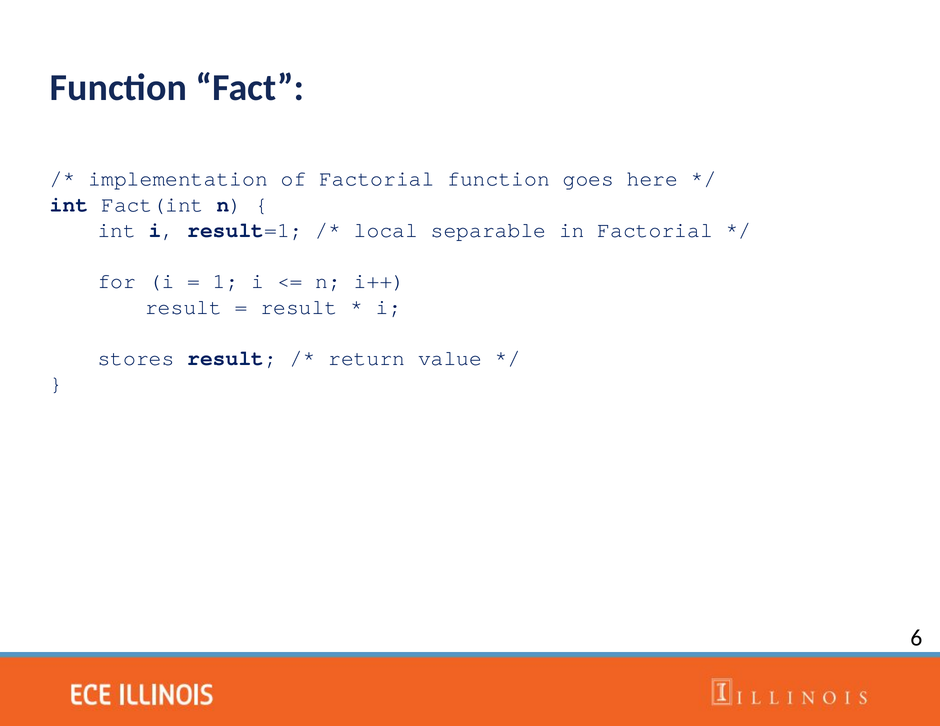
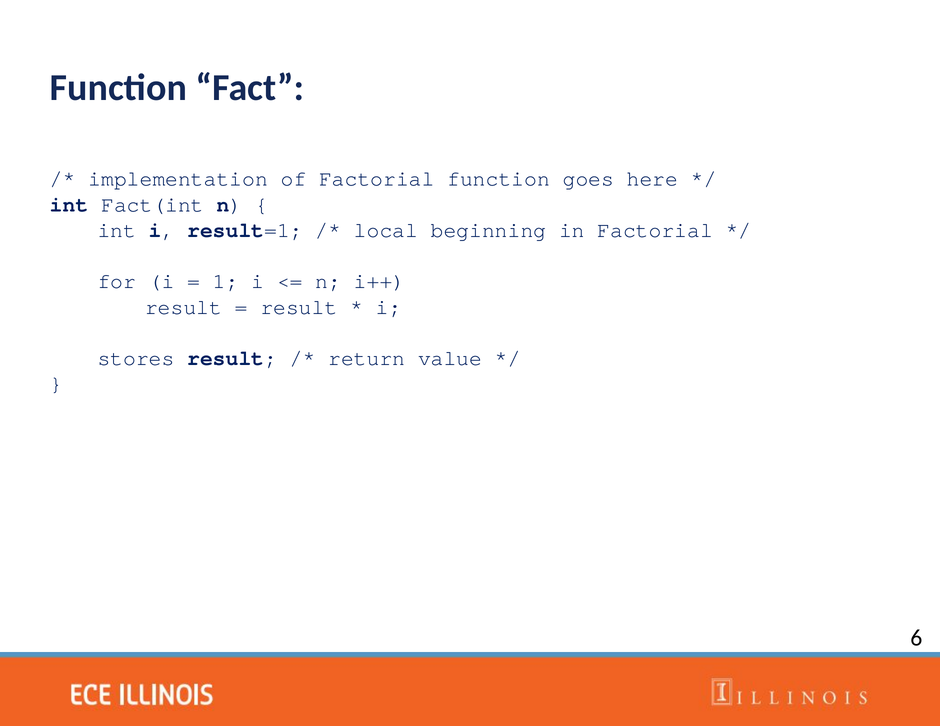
separable: separable -> beginning (489, 230)
